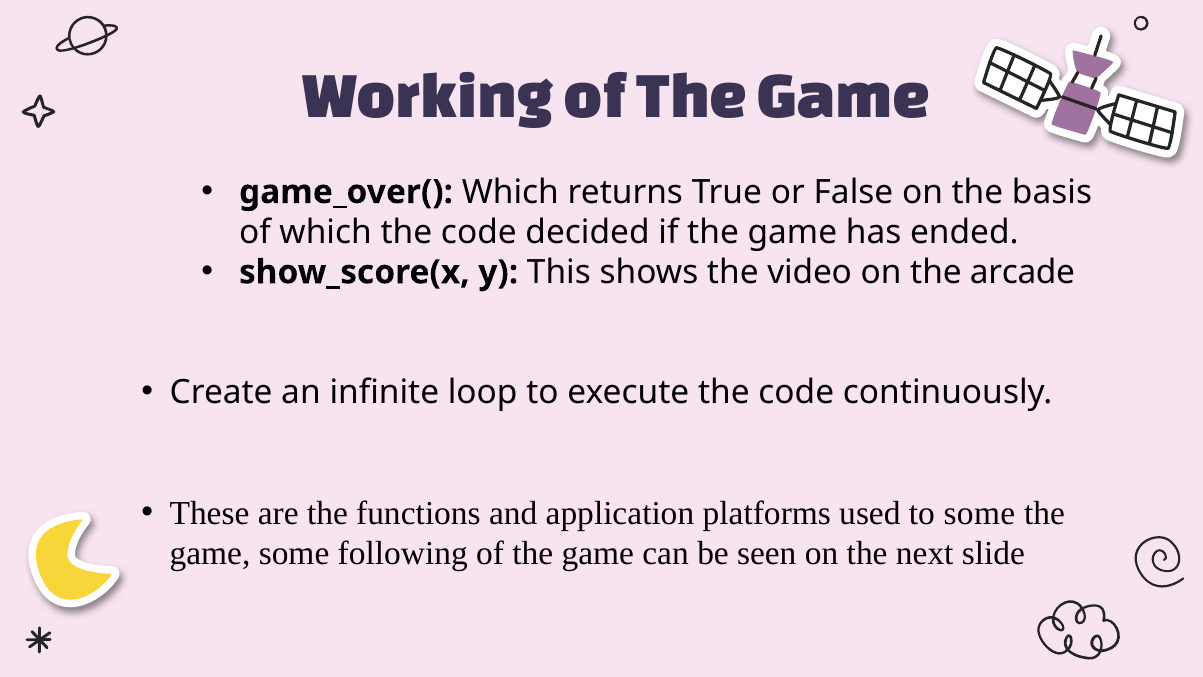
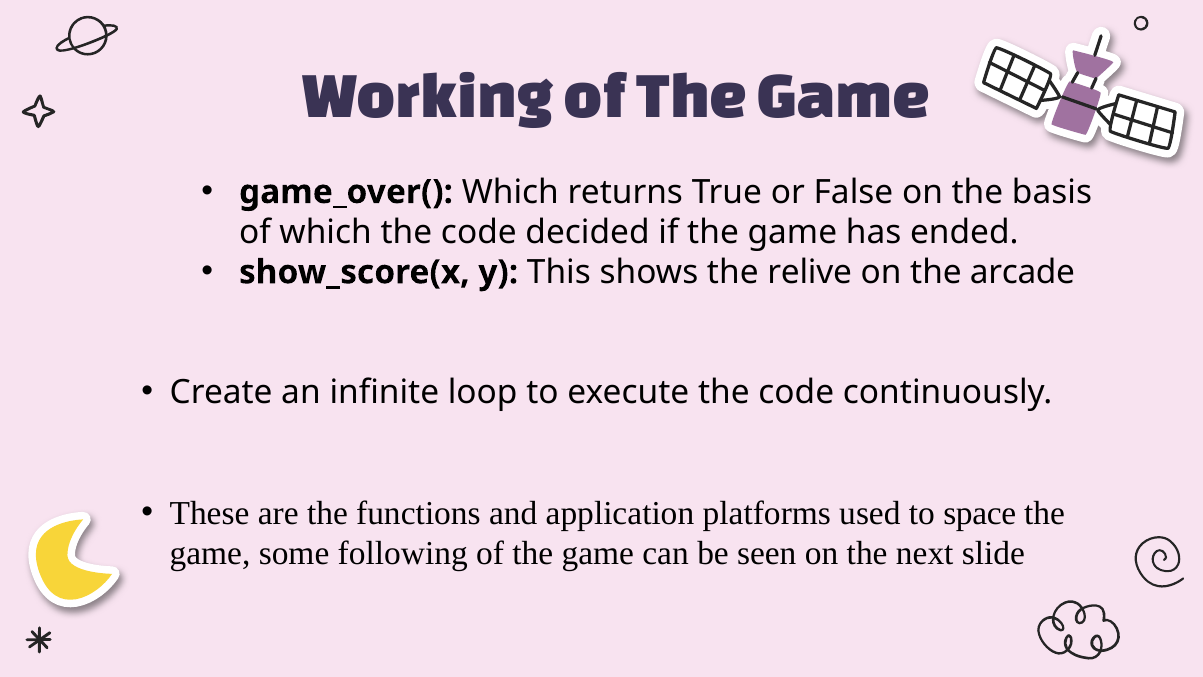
video: video -> relive (810, 272)
to some: some -> space (980, 513)
